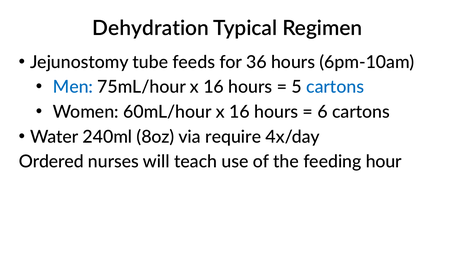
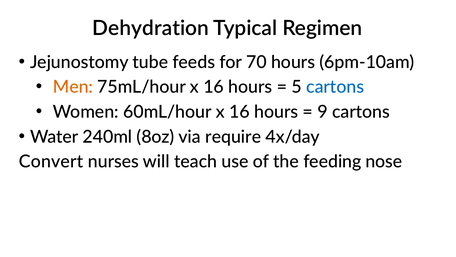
36: 36 -> 70 (256, 62)
Men colour: blue -> orange (73, 87)
6: 6 -> 9 (322, 112)
Ordered: Ordered -> Convert (51, 161)
hour: hour -> nose (384, 161)
